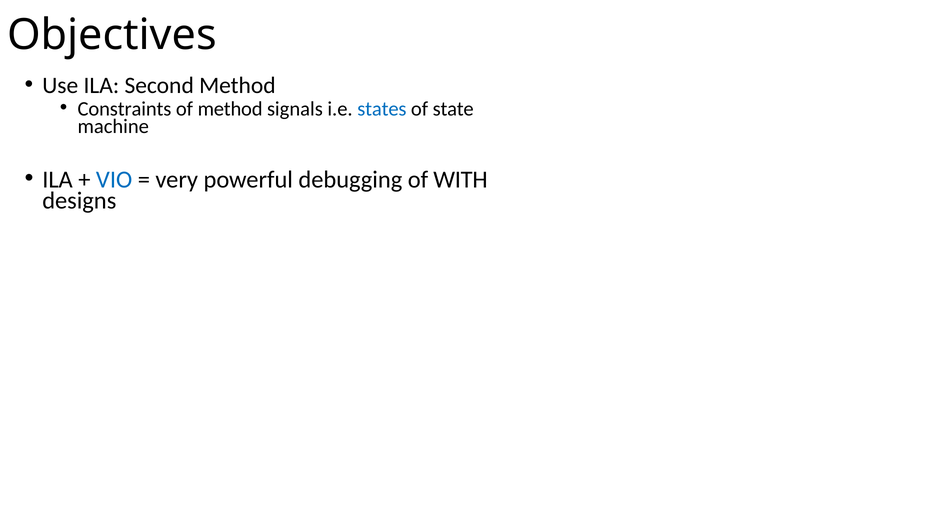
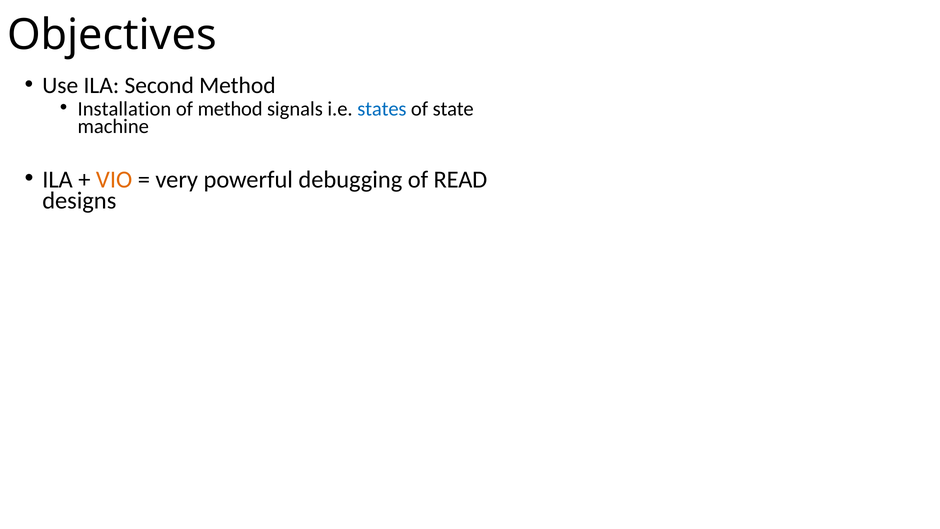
Constraints: Constraints -> Installation (124, 109)
VIO colour: blue -> orange (114, 180)
WITH: WITH -> READ (460, 180)
